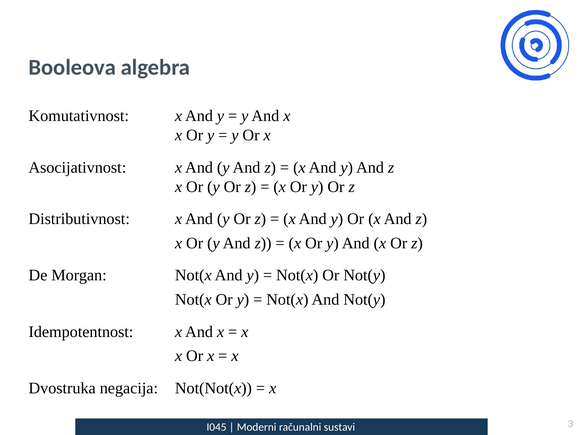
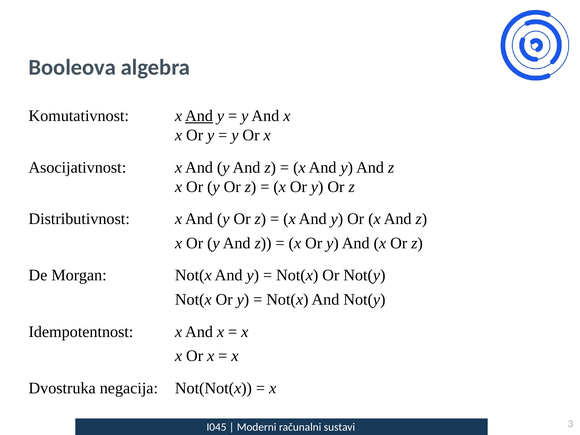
And underline: none -> present (199, 116)
